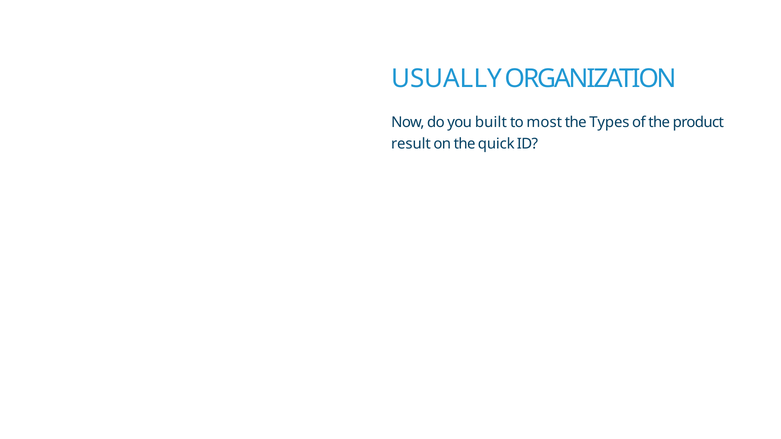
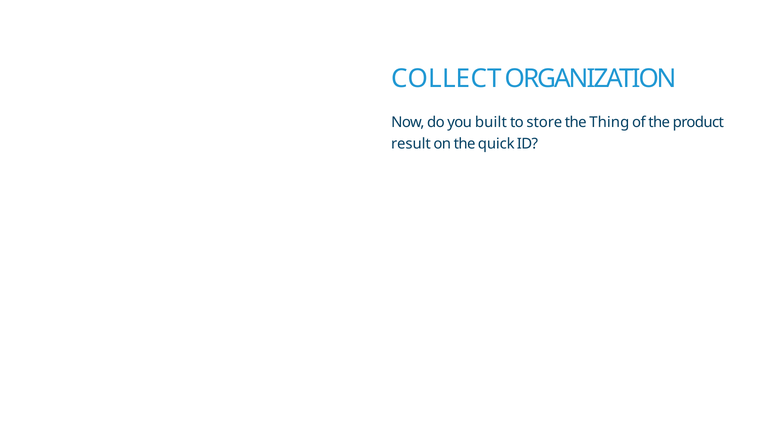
USUALLY: USUALLY -> COLLECT (446, 79)
most: most -> store (544, 123)
Types: Types -> Thing (609, 123)
